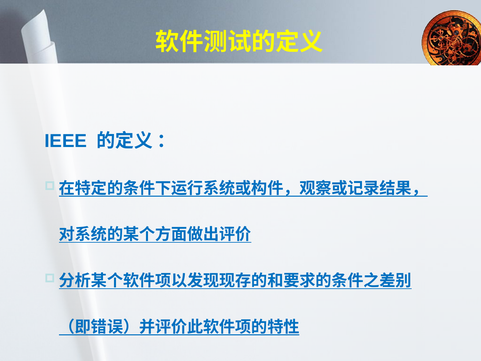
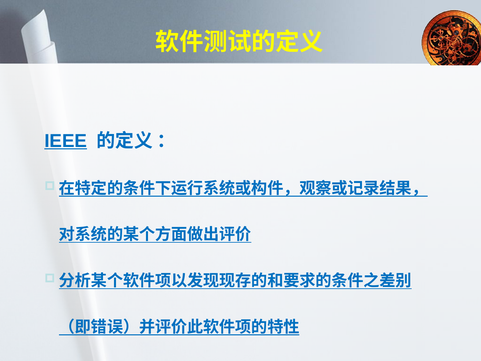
IEEE underline: none -> present (66, 141)
